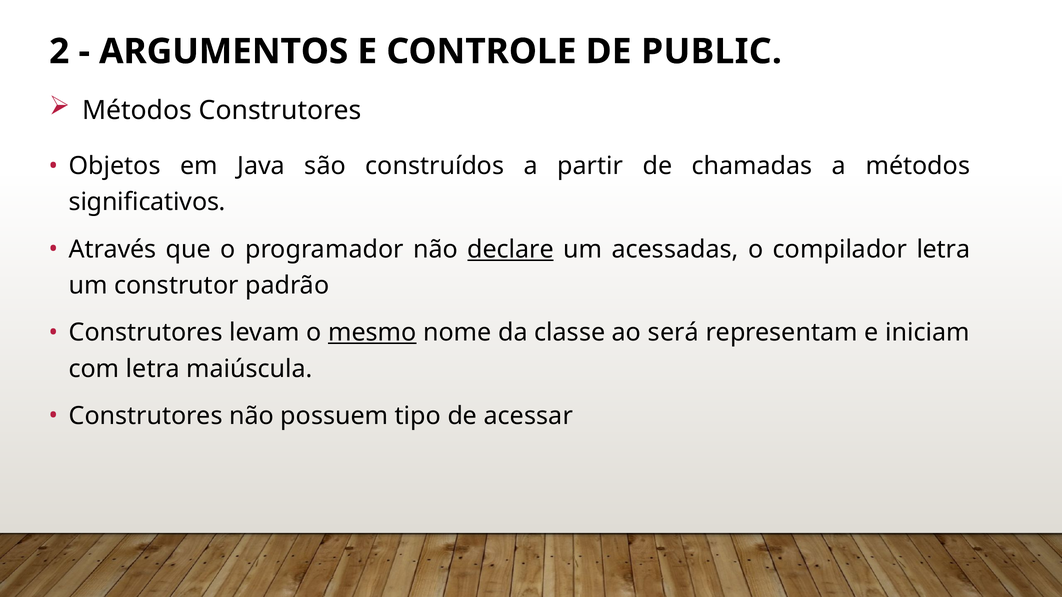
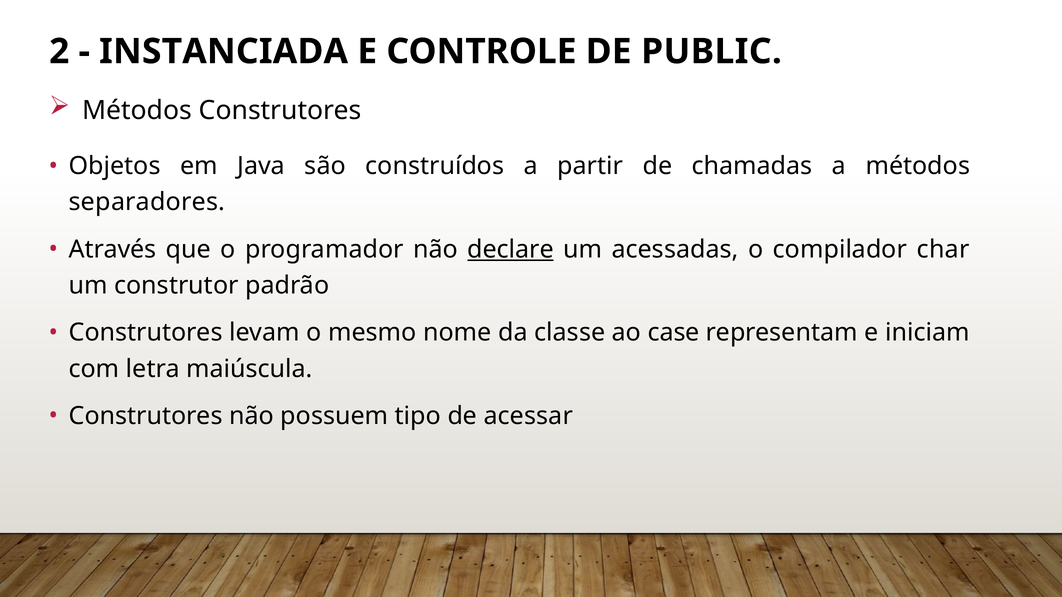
ARGUMENTOS: ARGUMENTOS -> INSTANCIADA (224, 52)
significativos: significativos -> separadores (147, 202)
compilador letra: letra -> char (943, 250)
mesmo underline: present -> none (372, 333)
será: será -> case (674, 333)
